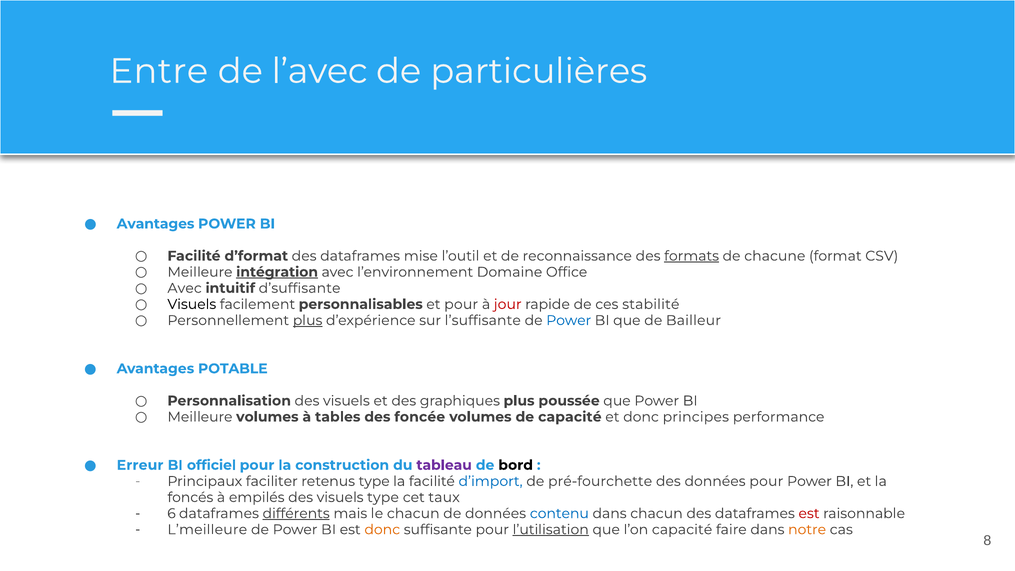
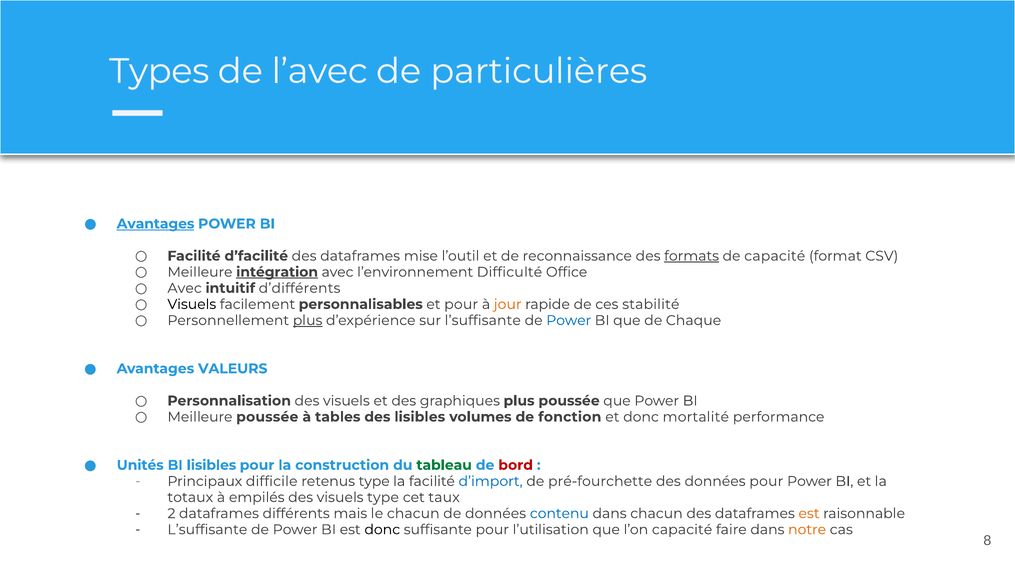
Entre: Entre -> Types (159, 71)
Avantages underline: none -> present (156, 224)
d’format: d’format -> d’facilité (256, 256)
de chacune: chacune -> capacité (775, 256)
Domaine: Domaine -> Difficulté (509, 272)
d’suffisante: d’suffisante -> d’différents (300, 288)
jour colour: red -> orange (508, 304)
Bailleur: Bailleur -> Chaque (694, 320)
POTABLE: POTABLE -> VALEURS (233, 369)
Meilleure volumes: volumes -> poussée (267, 417)
des foncée: foncée -> lisibles (420, 417)
de capacité: capacité -> fonction (570, 417)
principes: principes -> mortalité (696, 417)
Erreur: Erreur -> Unités (140, 465)
BI officiel: officiel -> lisibles (211, 465)
tableau colour: purple -> green (444, 465)
bord colour: black -> red (516, 465)
faciliter: faciliter -> difficile (272, 481)
foncés: foncés -> totaux (190, 497)
6: 6 -> 2 (171, 513)
différents underline: present -> none (296, 513)
est colour: red -> orange (809, 513)
L’meilleure: L’meilleure -> L’suffisante (207, 530)
donc colour: orange -> black (382, 530)
l’utilisation underline: present -> none (551, 530)
